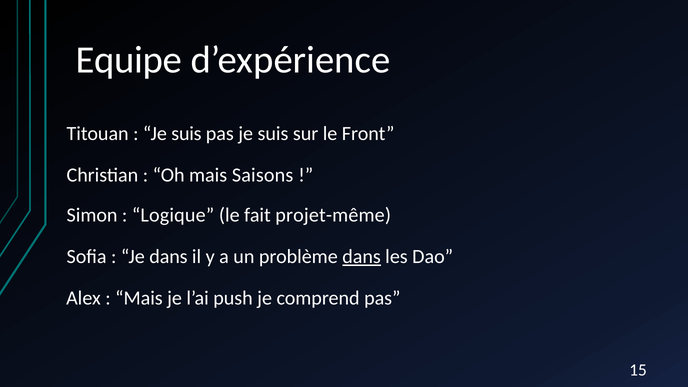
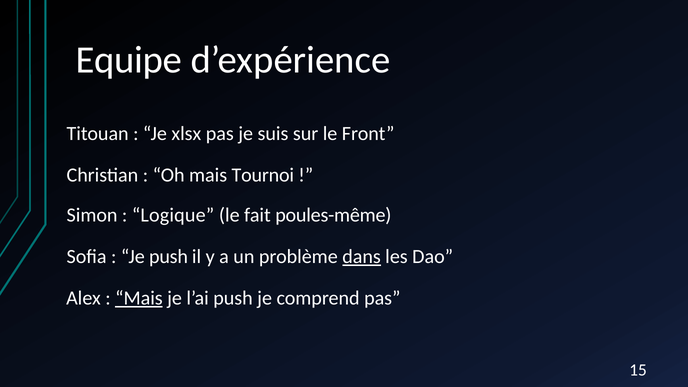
suis: suis -> xlsx (186, 134)
Saisons: Saisons -> Tournoi (263, 175)
projet-même: projet-même -> poules-même (333, 215)
Je dans: dans -> push (168, 257)
Mais underline: none -> present (139, 298)
